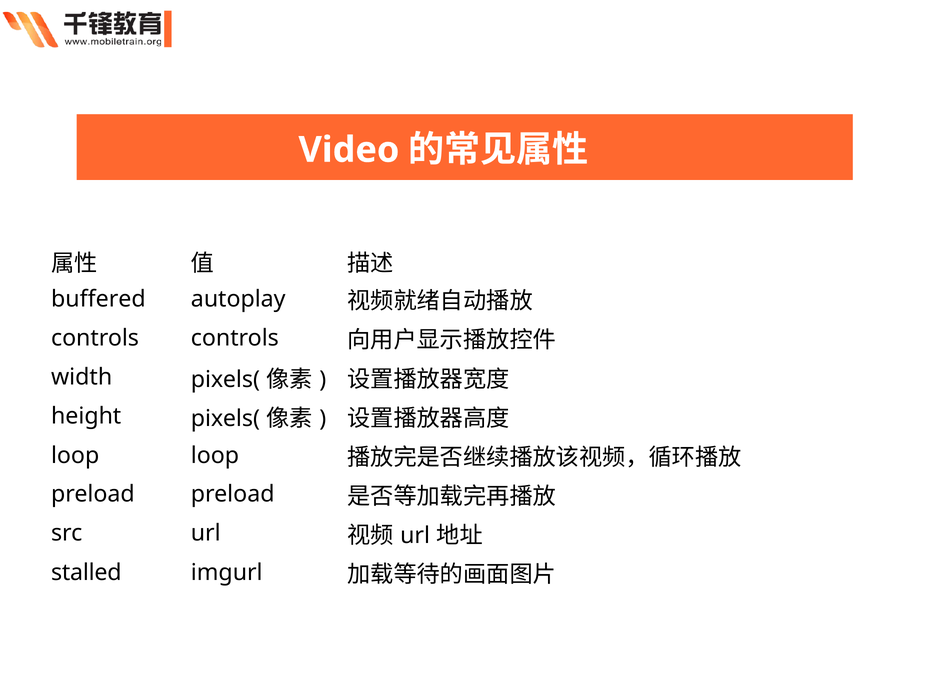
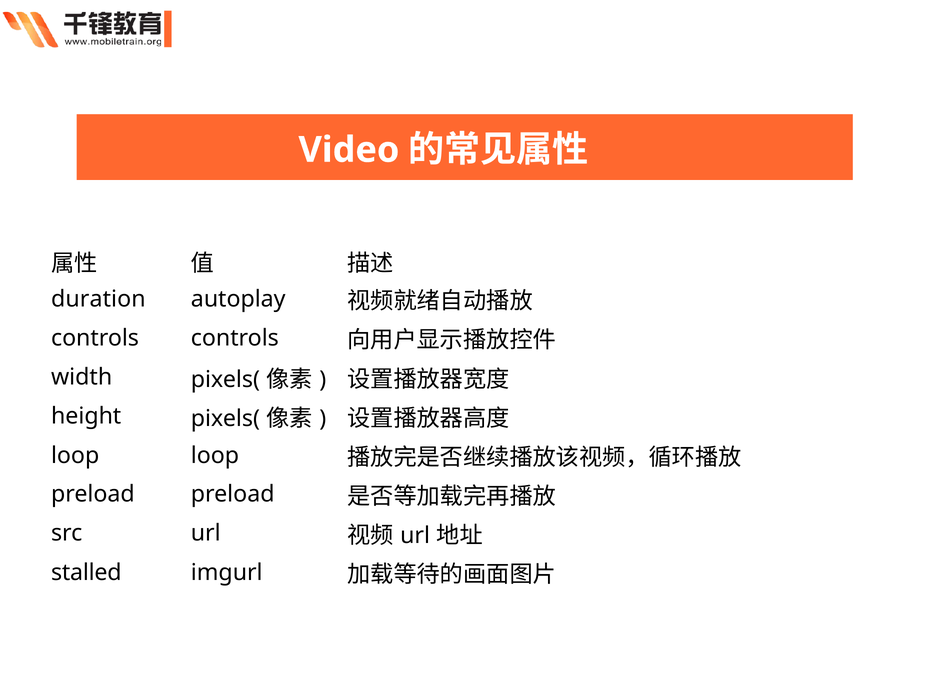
buffered: buffered -> duration (98, 299)
